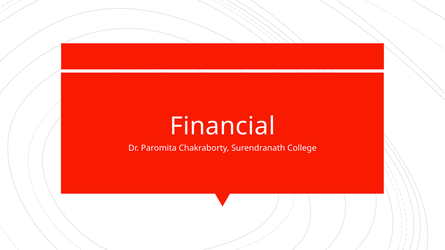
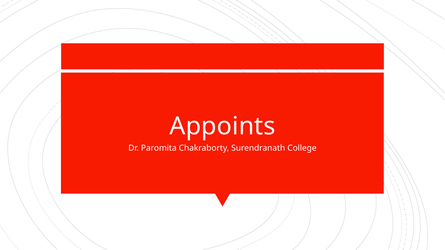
Financial: Financial -> Appoints (223, 126)
